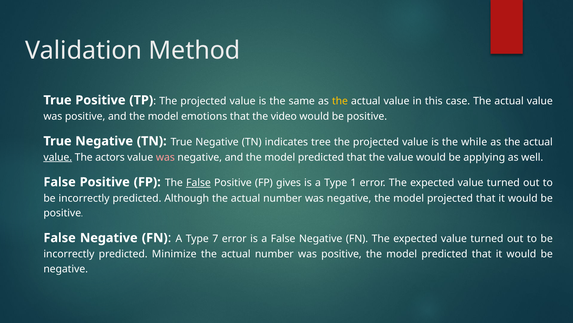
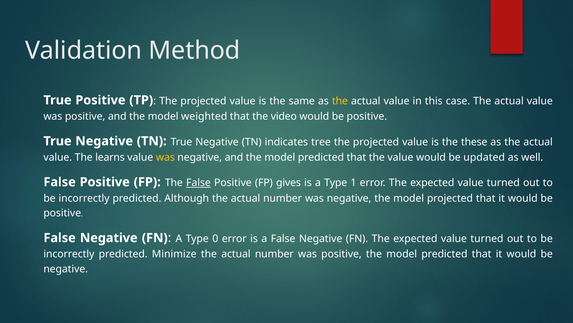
emotions: emotions -> weighted (204, 116)
while: while -> these (474, 142)
value underline: present -> none (58, 157)
actors: actors -> learns (110, 157)
was colour: pink -> yellow (165, 157)
applying: applying -> updated (484, 157)
7: 7 -> 0 (215, 238)
